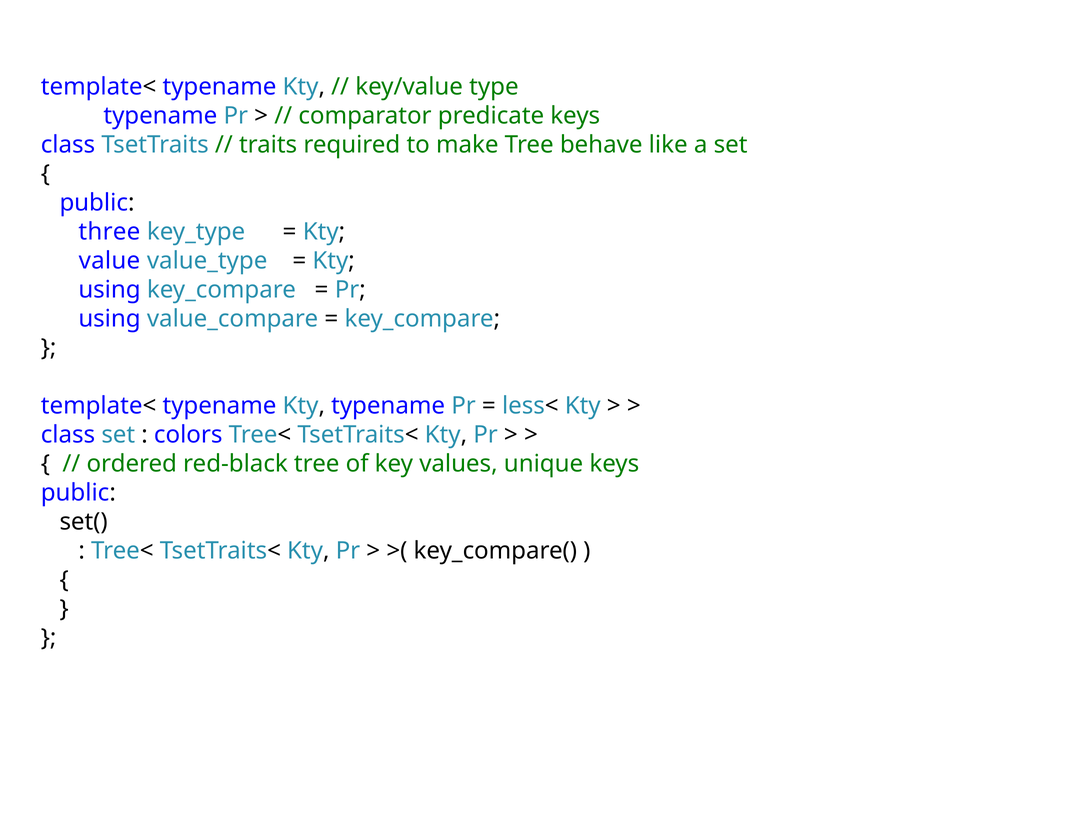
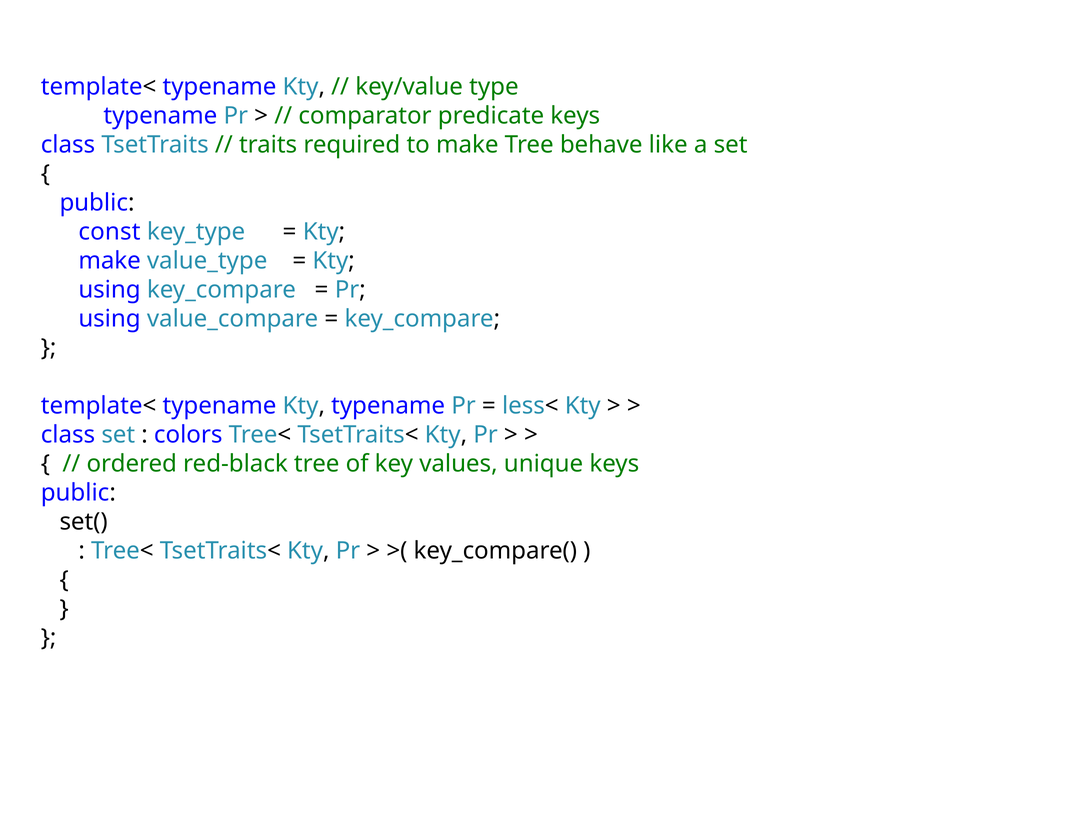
three: three -> const (109, 232)
value: value -> make (110, 261)
